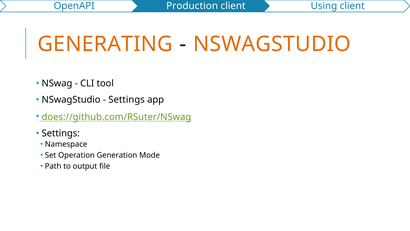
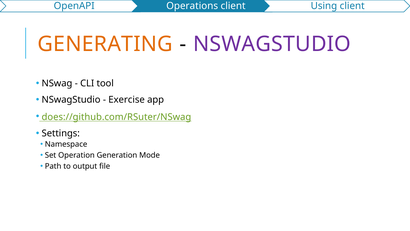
Production: Production -> Operations (192, 6)
NSWAGSTUDIO colour: orange -> purple (272, 44)
Settings: Settings -> Exercise (127, 100)
